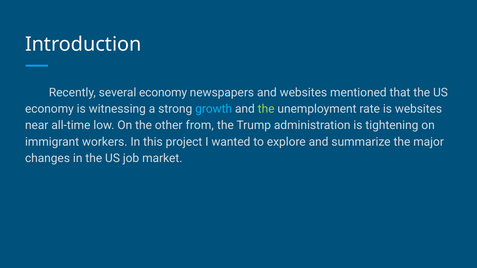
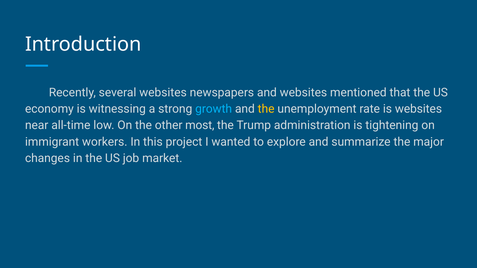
several economy: economy -> websites (163, 93)
the colour: light green -> yellow (266, 109)
from: from -> most (200, 126)
